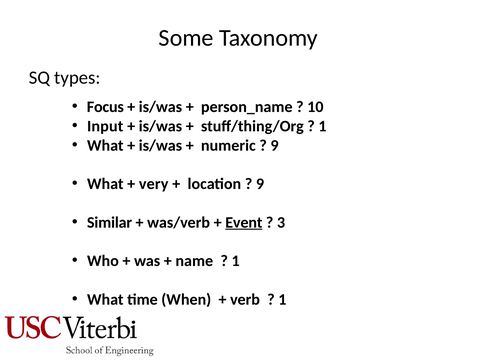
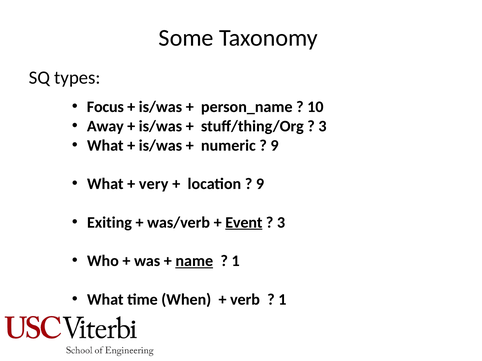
Input: Input -> Away (105, 126)
1: 1 -> 3 (322, 126)
Similar: Similar -> Exiting (109, 223)
name underline: none -> present (194, 261)
